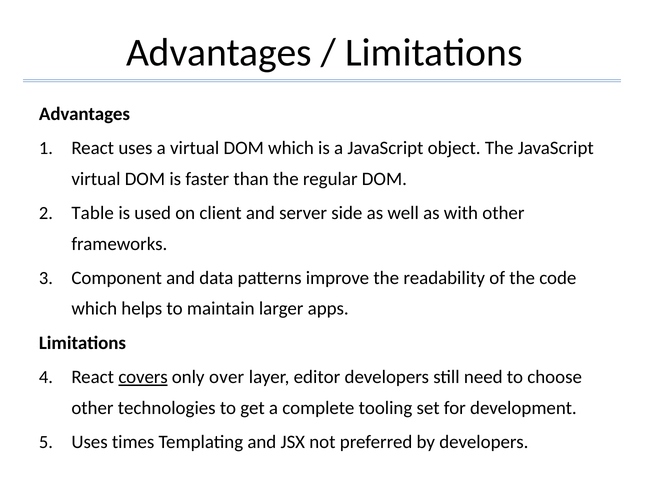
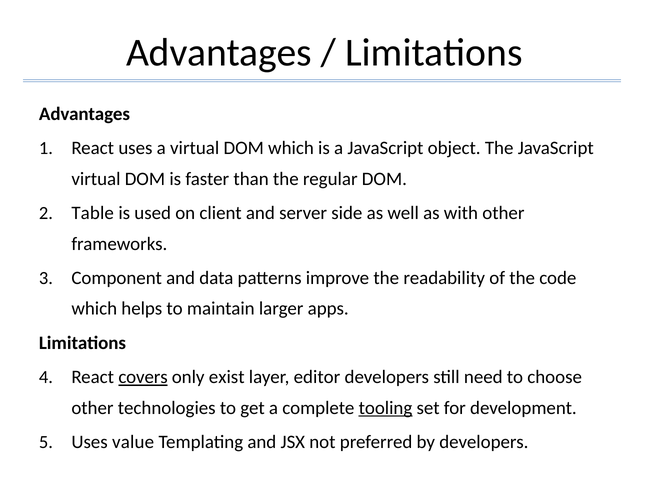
over: over -> exist (227, 377)
tooling underline: none -> present (385, 408)
times: times -> value (133, 442)
